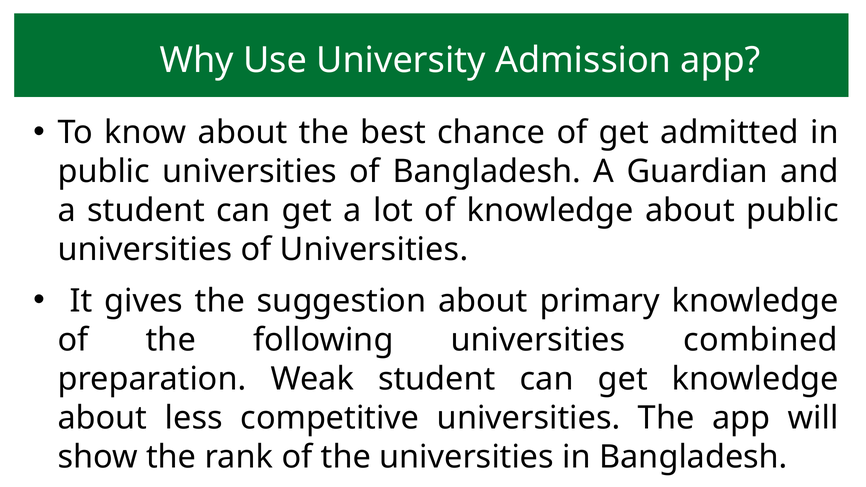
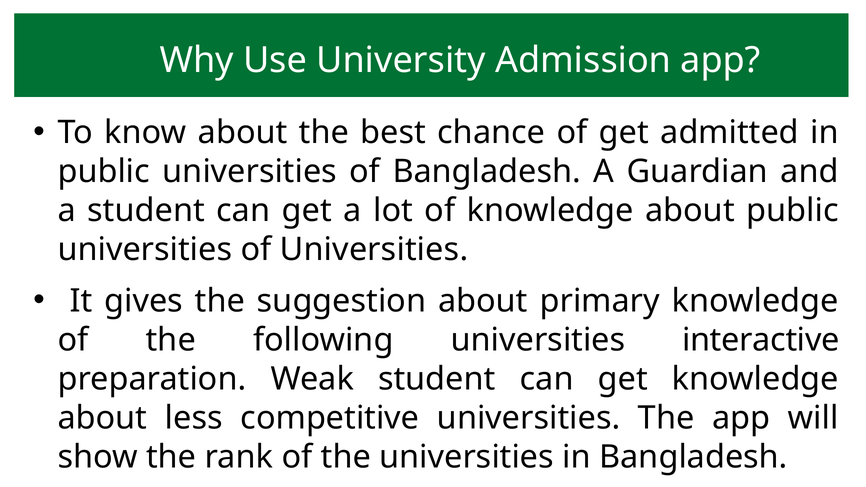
combined: combined -> interactive (761, 340)
